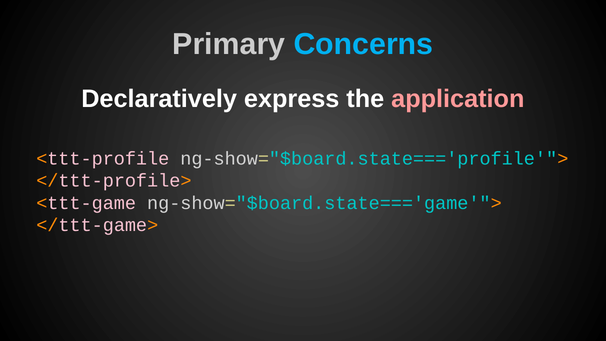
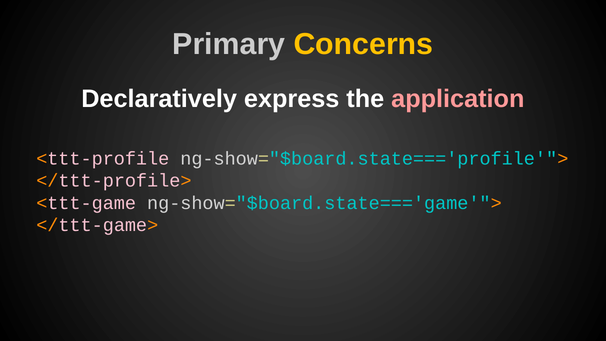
Concerns colour: light blue -> yellow (363, 44)
